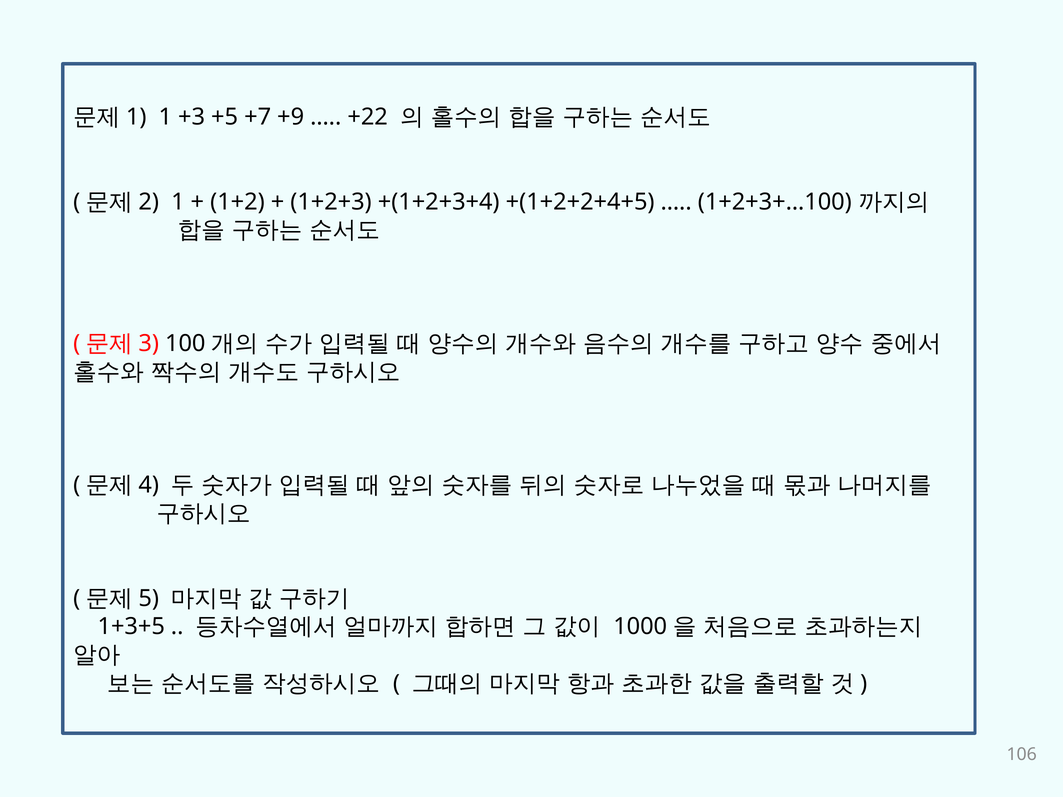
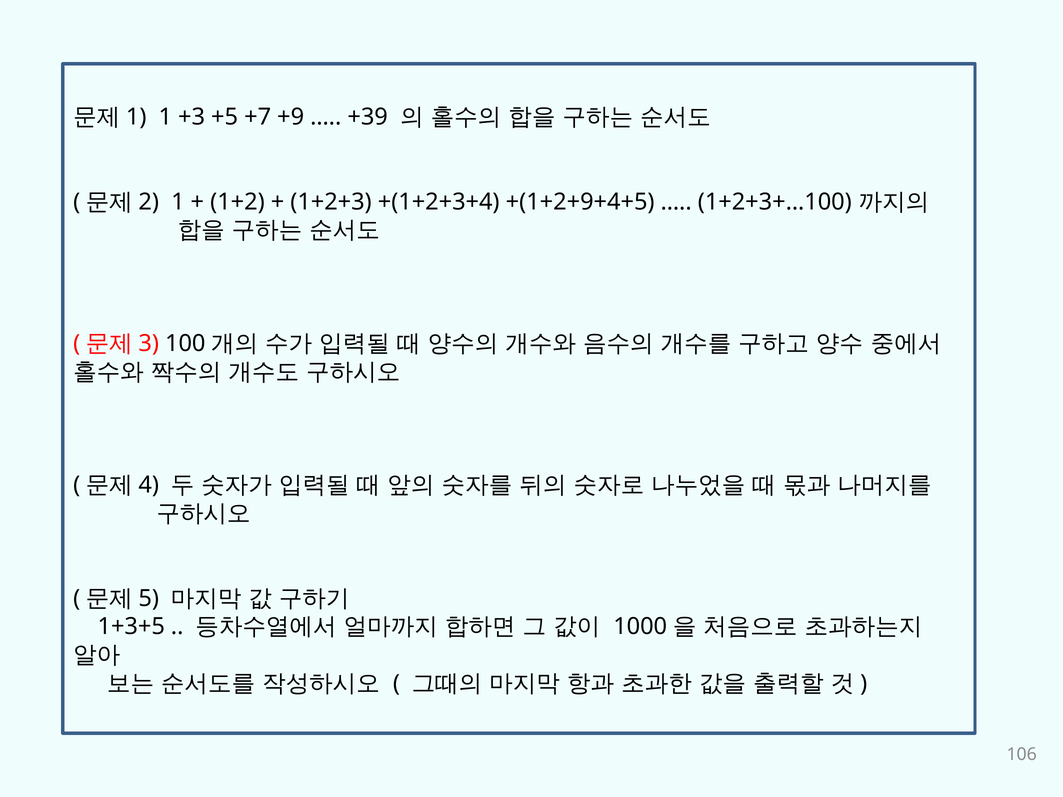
+22: +22 -> +39 (368, 117)
+(1+2+2+4+5: +(1+2+2+4+5 -> +(1+2+9+4+5 (580, 202)
